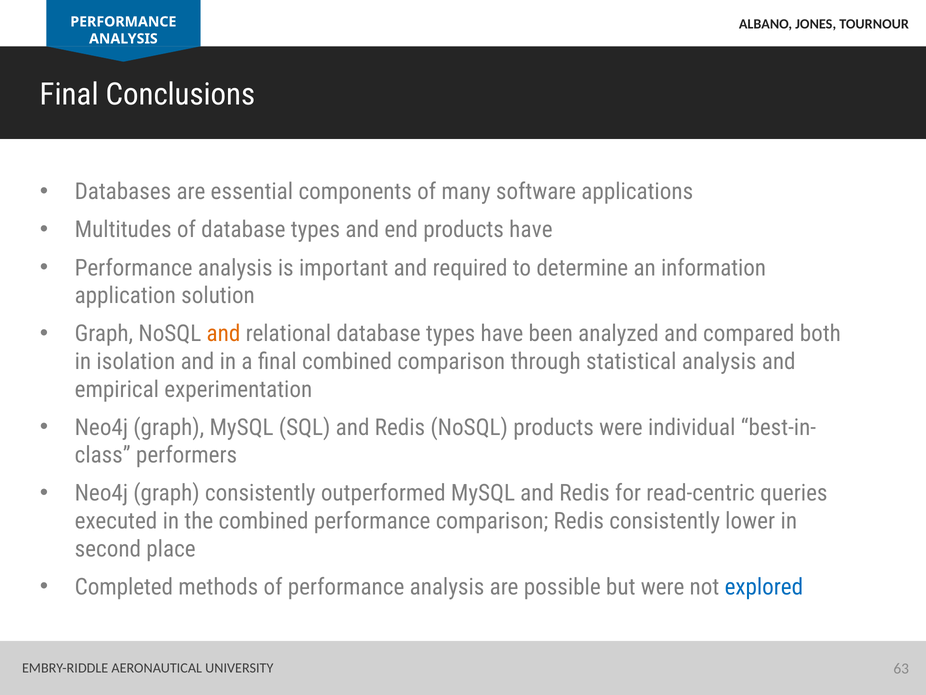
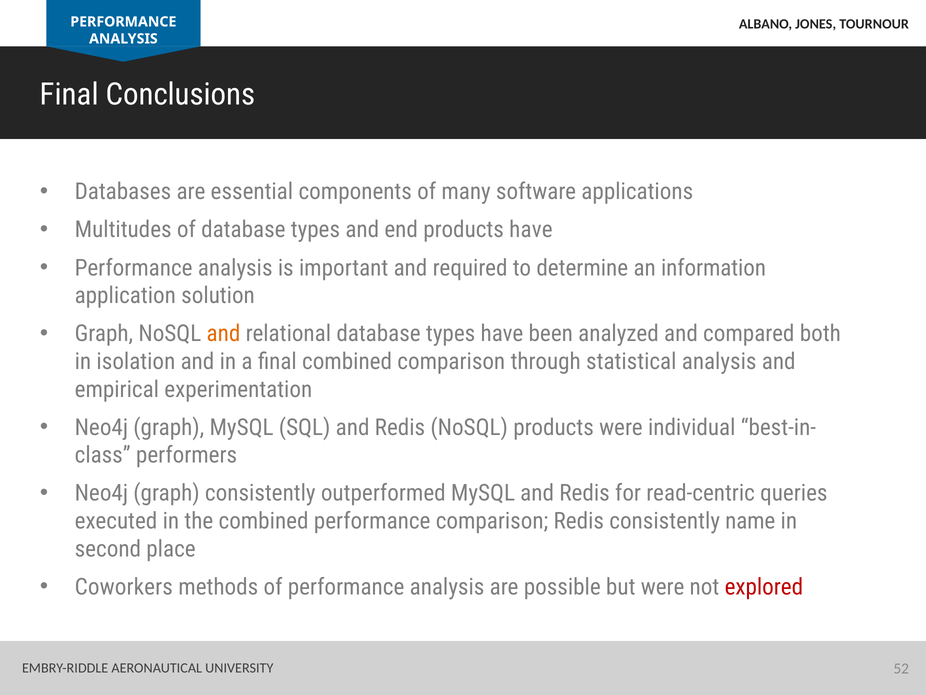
lower: lower -> name (750, 521)
Completed: Completed -> Coworkers (124, 587)
explored colour: blue -> red (764, 587)
63: 63 -> 52 (901, 668)
